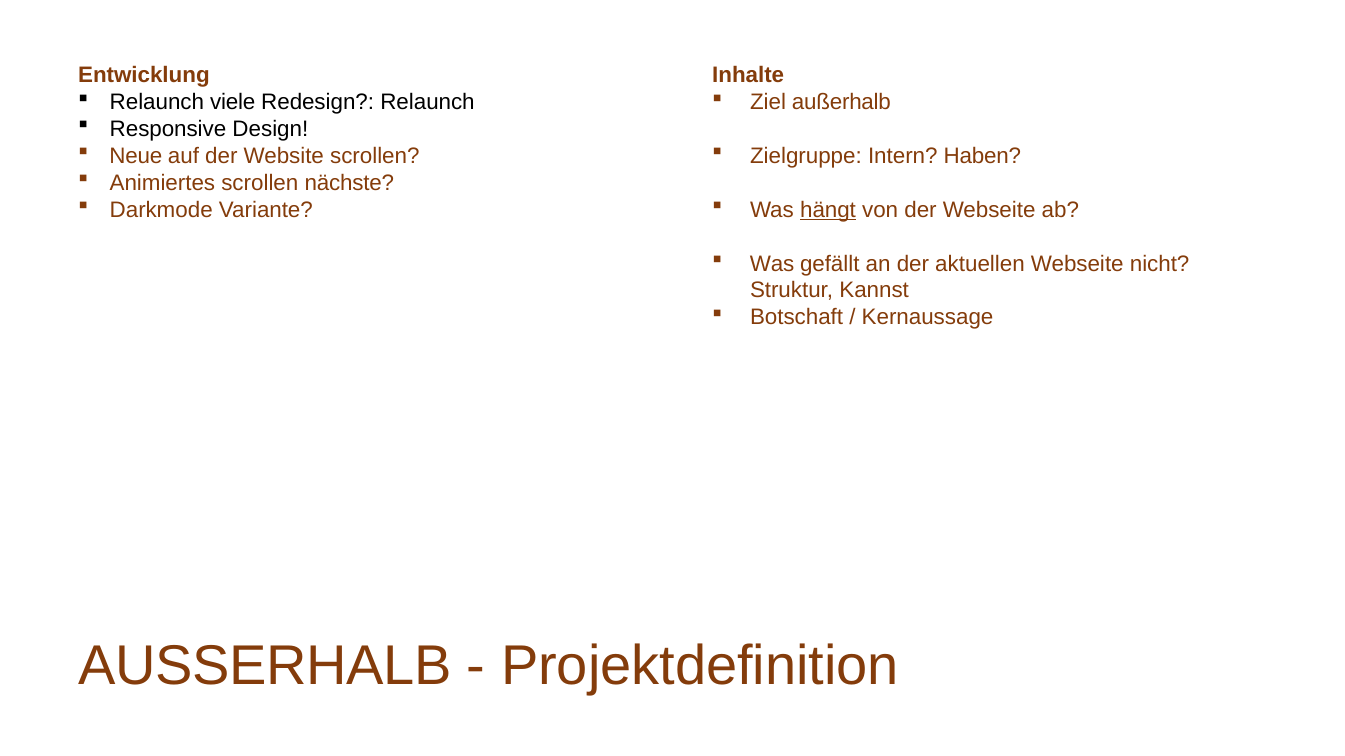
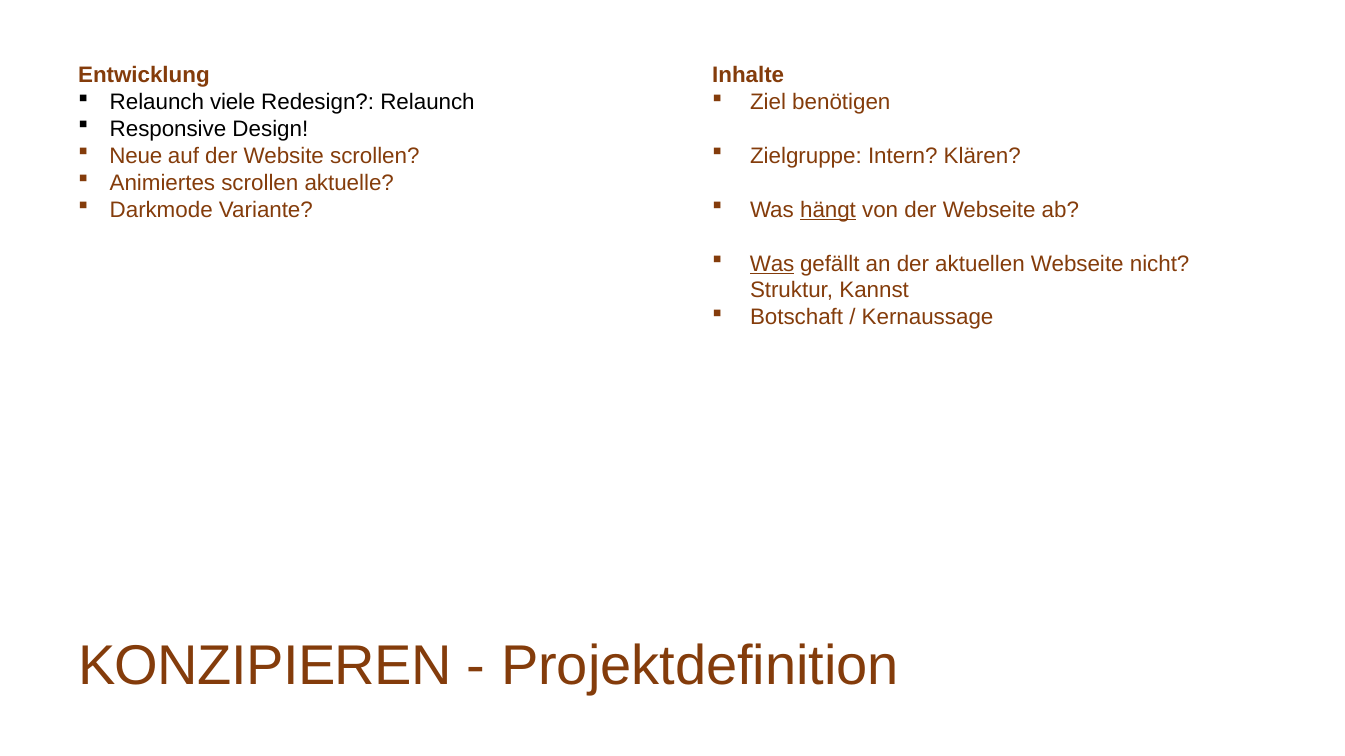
Ziel außerhalb: außerhalb -> benötigen (841, 102)
Haben: Haben -> Klären (982, 156)
nächste: nächste -> aktuelle (349, 183)
Was underline: none -> present (772, 264)
AUSSERHALB: AUSSERHALB -> KONZIPIEREN (265, 666)
